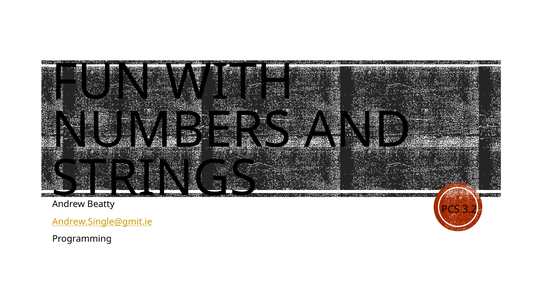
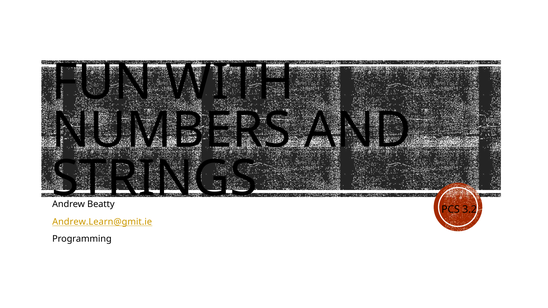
Andrew.Single@gmit.ie: Andrew.Single@gmit.ie -> Andrew.Learn@gmit.ie (102, 222)
